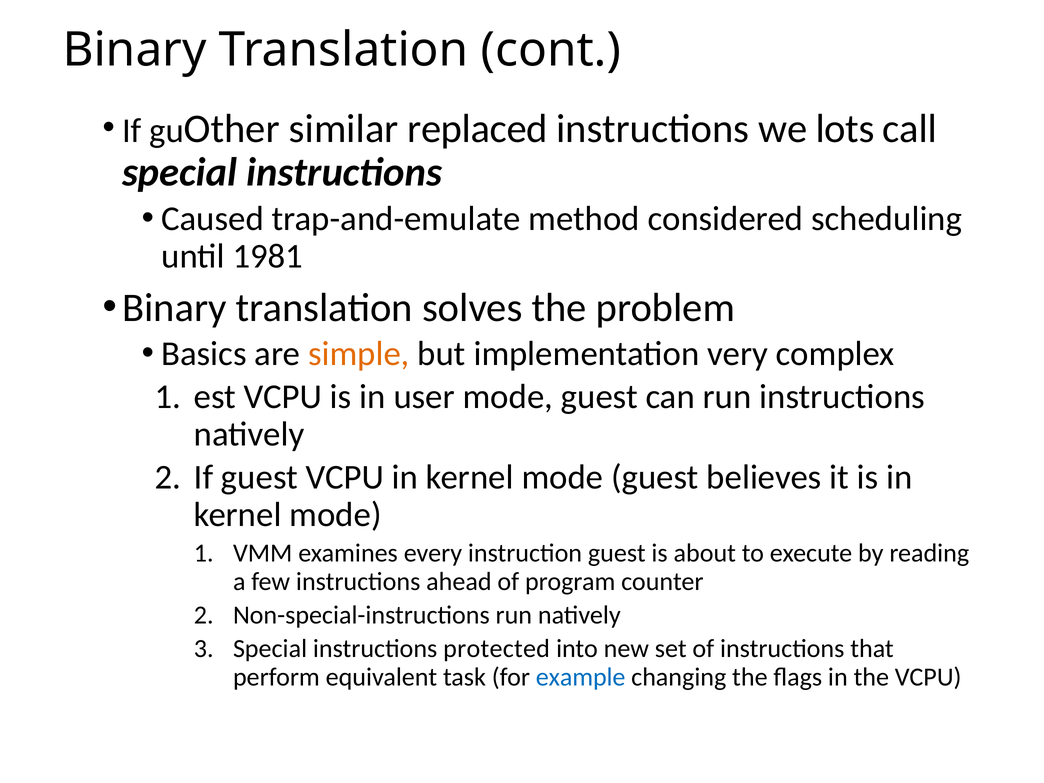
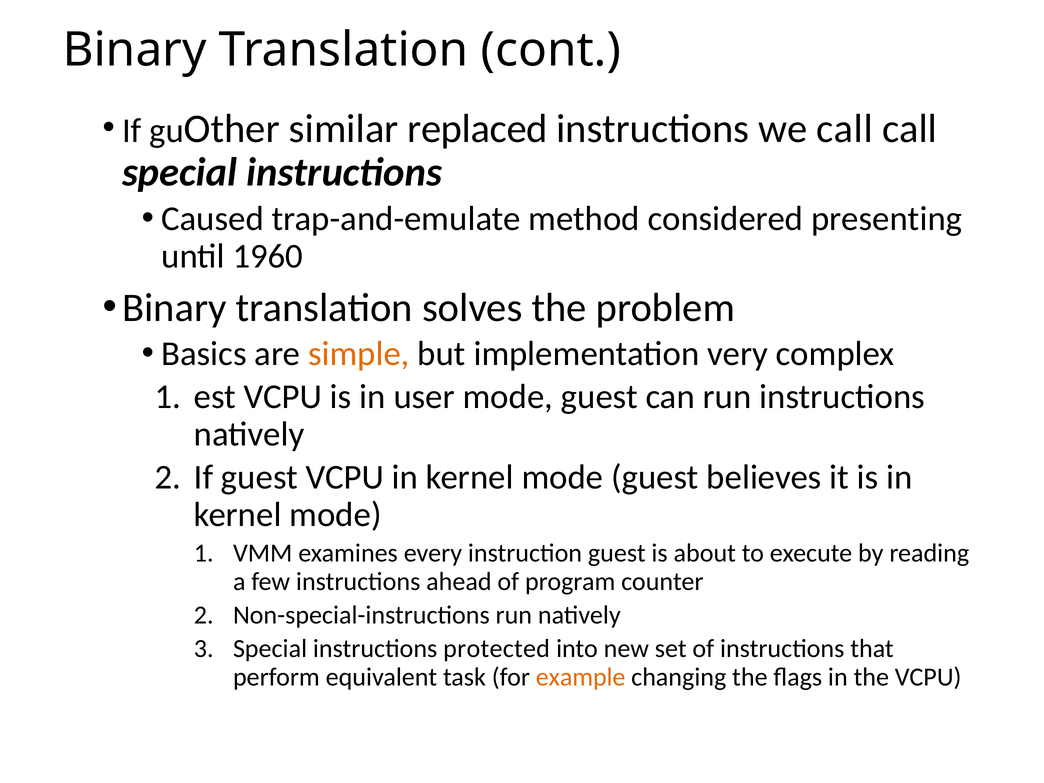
we lots: lots -> call (845, 129)
scheduling: scheduling -> presenting (887, 219)
1981: 1981 -> 1960 (268, 256)
example colour: blue -> orange (581, 677)
